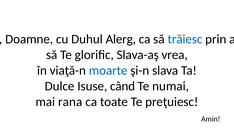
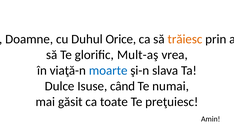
Alerg: Alerg -> Orice (121, 39)
trăiesc colour: blue -> orange (185, 39)
Slava-aş: Slava-aş -> Mult-aş (138, 55)
rana: rana -> găsit (70, 101)
